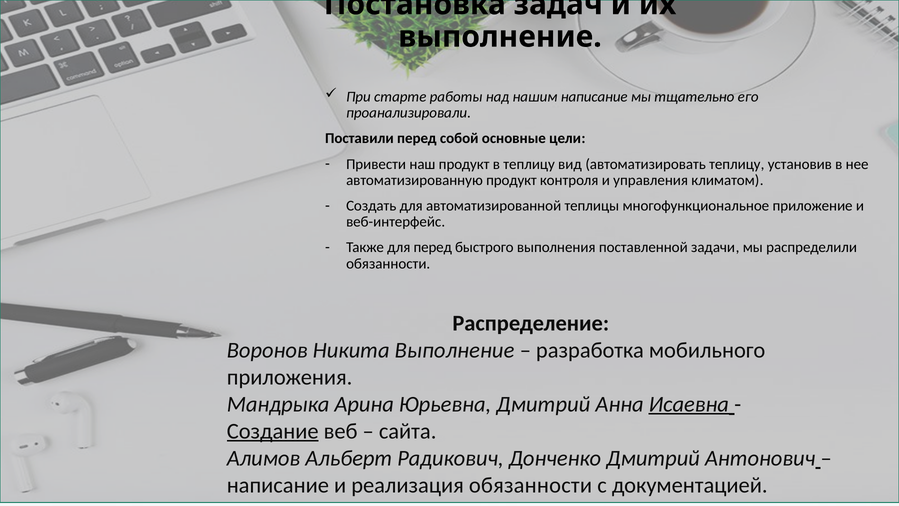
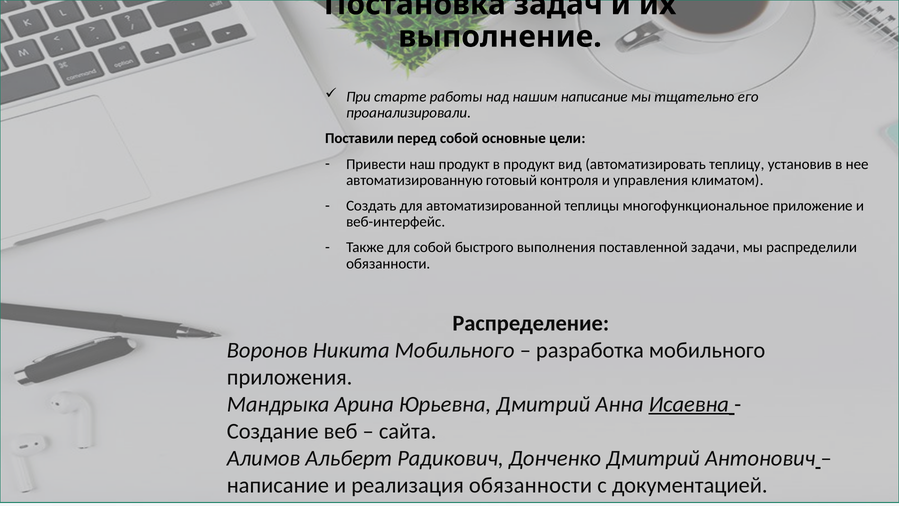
в теплицу: теплицу -> продукт (529, 164)
автоматизированную продукт: продукт -> готовый (511, 180)
для перед: перед -> собой (433, 247)
Никита Выполнение: Выполнение -> Мобильного (455, 350)
Создание underline: present -> none (273, 431)
